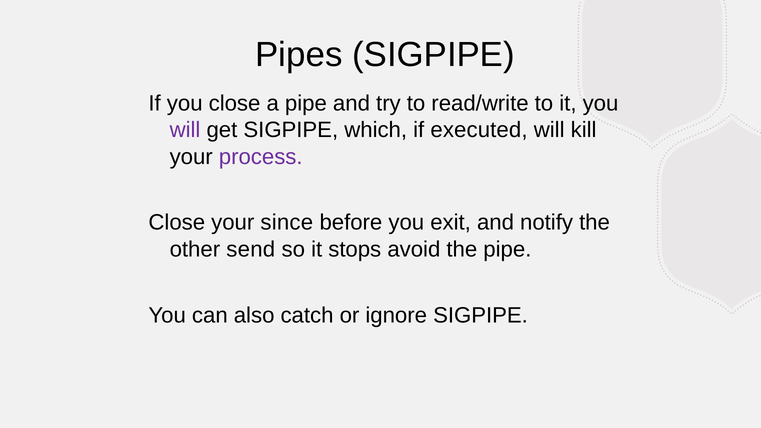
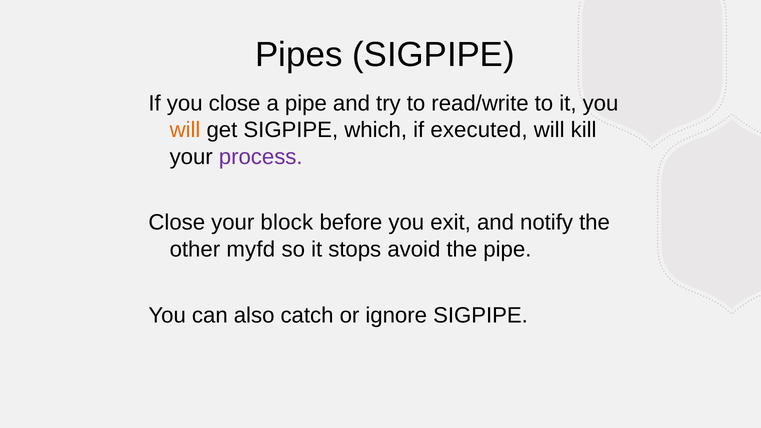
will colour: purple -> orange (185, 130)
since: since -> block (287, 223)
send: send -> myfd (251, 249)
